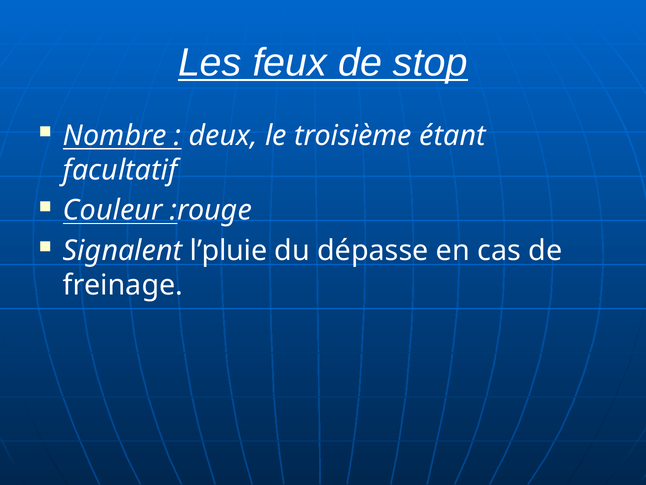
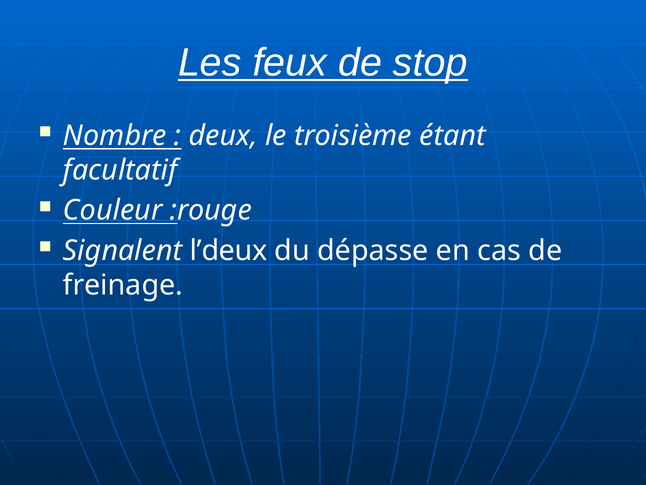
l’pluie: l’pluie -> l’deux (229, 250)
